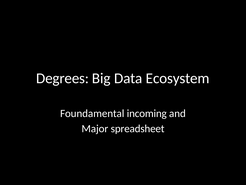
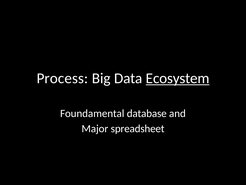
Degrees: Degrees -> Process (62, 78)
Ecosystem underline: none -> present (178, 78)
incoming: incoming -> database (147, 113)
